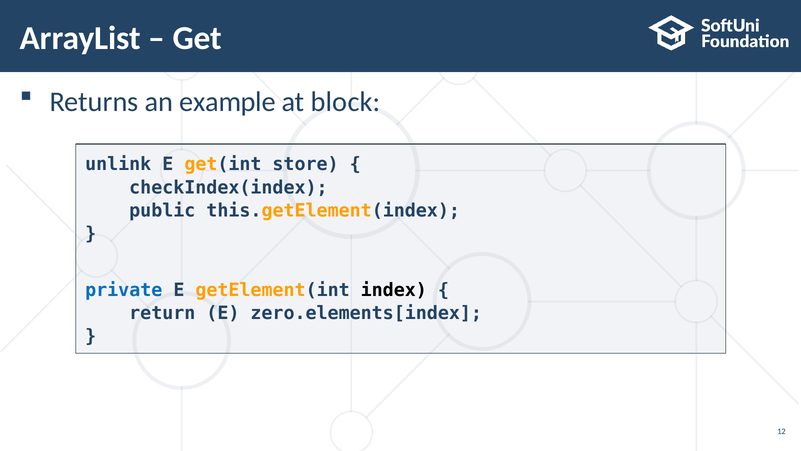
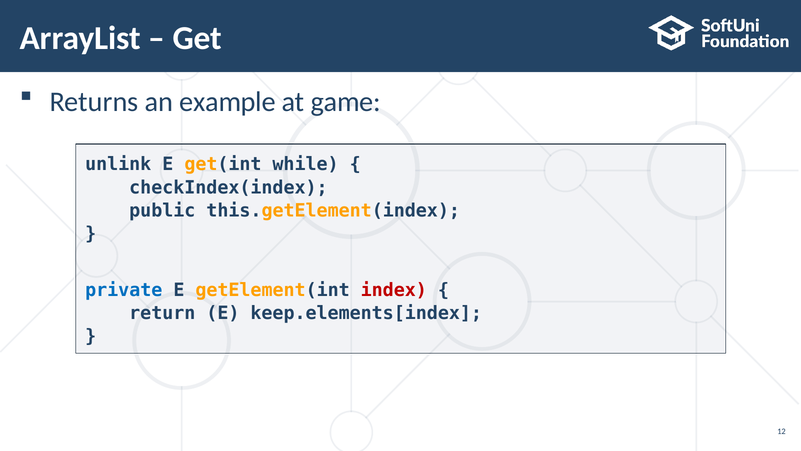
block: block -> game (346, 102)
store: store -> while (306, 164)
index colour: black -> red (394, 290)
zero.elements[index: zero.elements[index -> keep.elements[index (366, 313)
